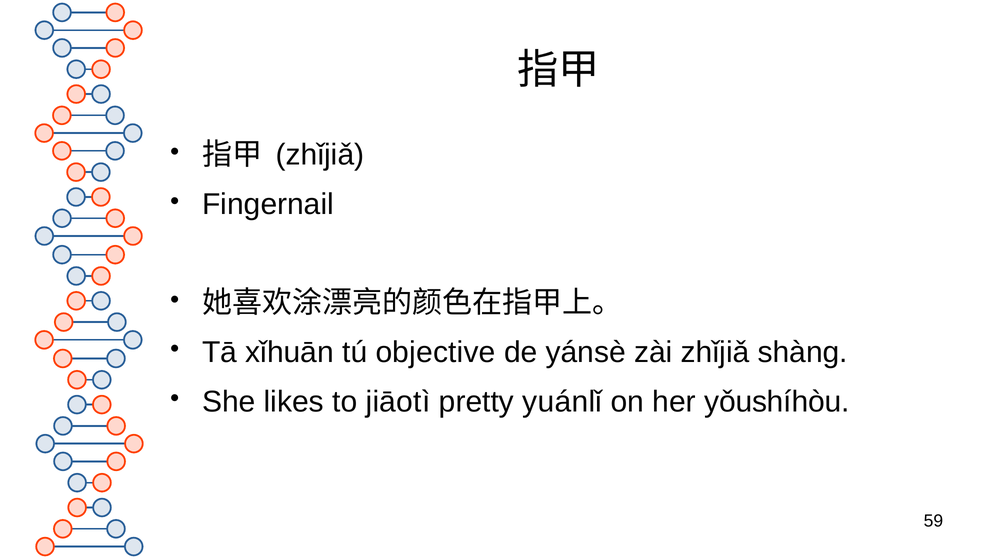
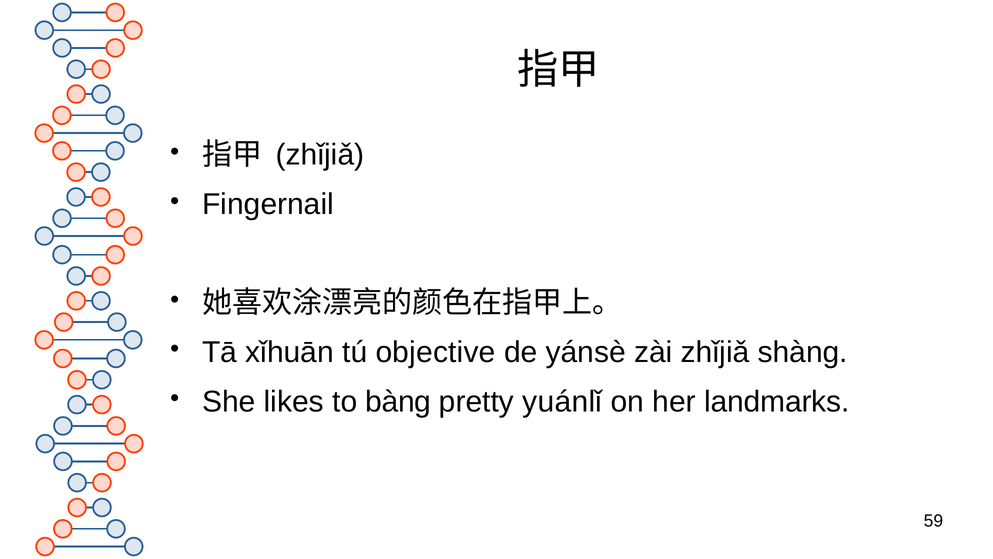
jiāotì: jiāotì -> bàng (398, 401)
yǒushíhòu: yǒushíhòu -> landmarks (777, 401)
